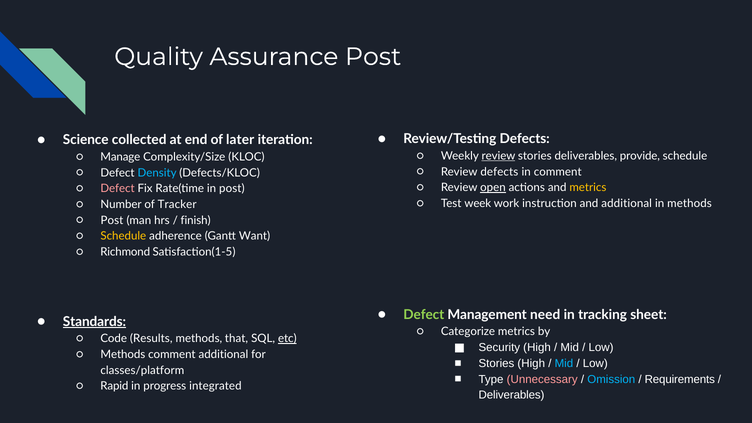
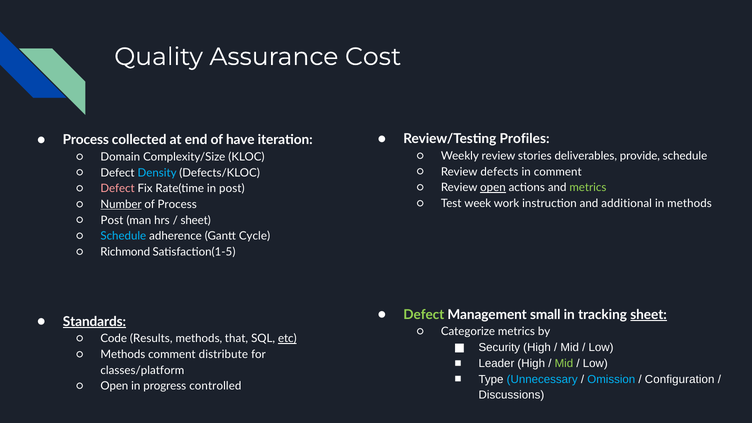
Assurance Post: Post -> Cost (373, 57)
Review/Testing Defects: Defects -> Profiles (525, 139)
Science: Science -> Process (86, 140)
later: later -> have (240, 140)
review underline: present -> none (498, 156)
Manage: Manage -> Domain (120, 157)
metrics colour: yellow -> light green (588, 188)
Number underline: none -> present (121, 204)
of Tracker: Tracker -> Process (177, 204)
finish: finish -> sheet (196, 220)
Schedule colour: yellow -> light blue (123, 236)
Want: Want -> Cycle (254, 236)
need: need -> small (545, 315)
sheet underline: none -> present (649, 315)
comment additional: additional -> distribute (223, 355)
Stories: Stories -> Leader (496, 363)
Mid colour: light blue -> light green (564, 363)
Unnecessary colour: pink -> light blue (542, 379)
Requirements: Requirements -> Configuration (680, 379)
Rapid: Rapid -> Open (114, 386)
integrated: integrated -> controlled (215, 386)
Deliverables: Deliverables -> Discussions (511, 395)
